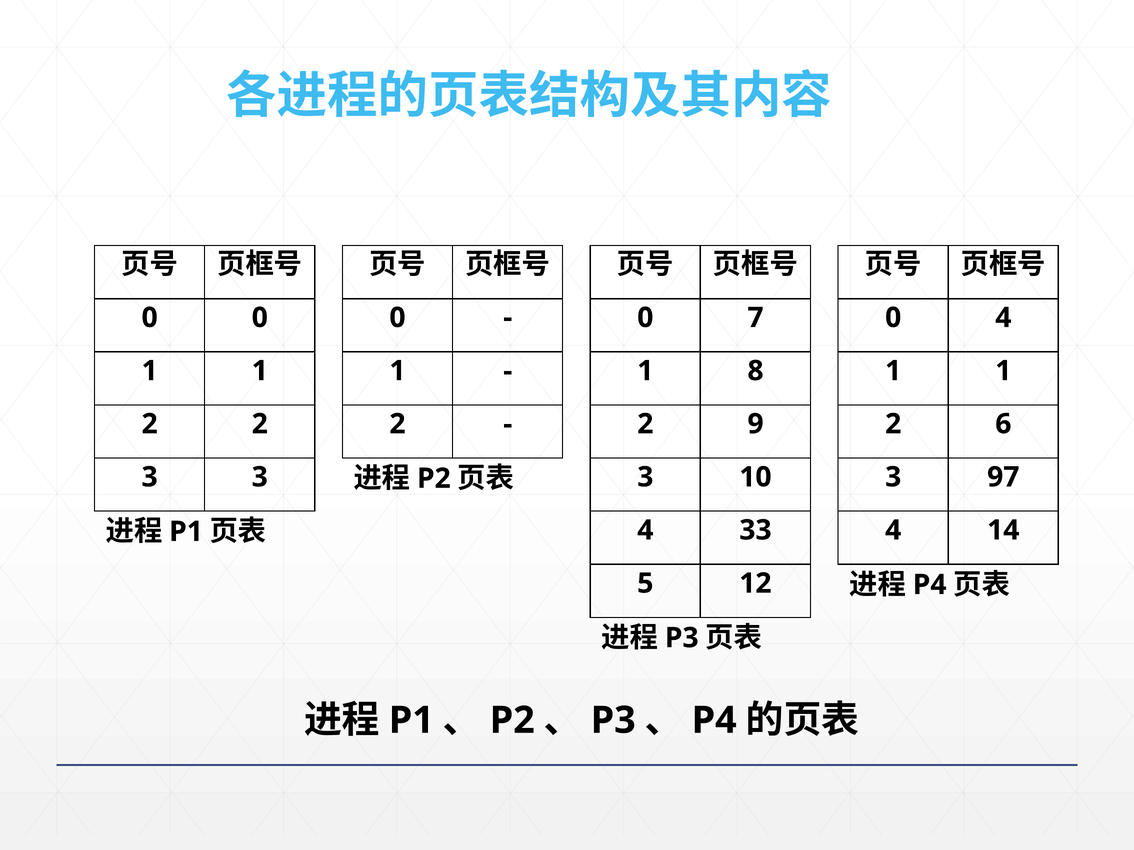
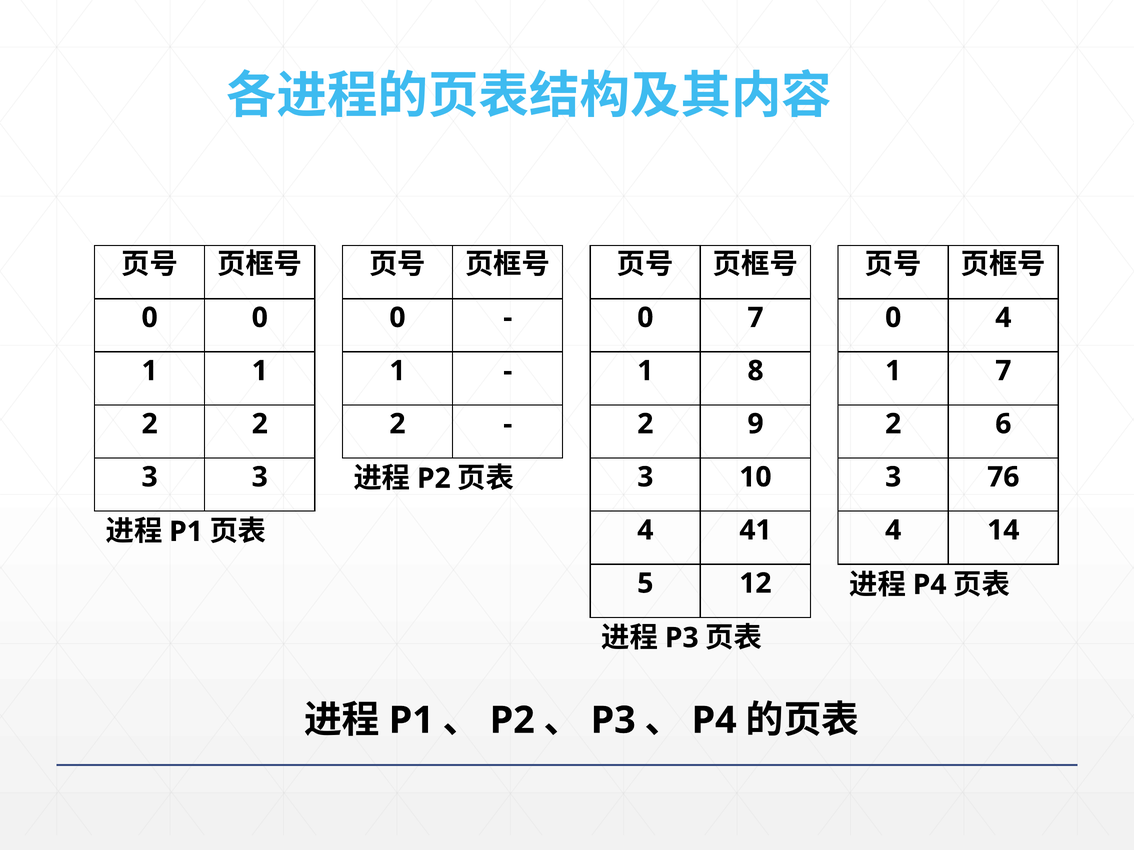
1: 1 -> 7 (1003, 371)
97: 97 -> 76 (1003, 477)
33: 33 -> 41 (755, 530)
